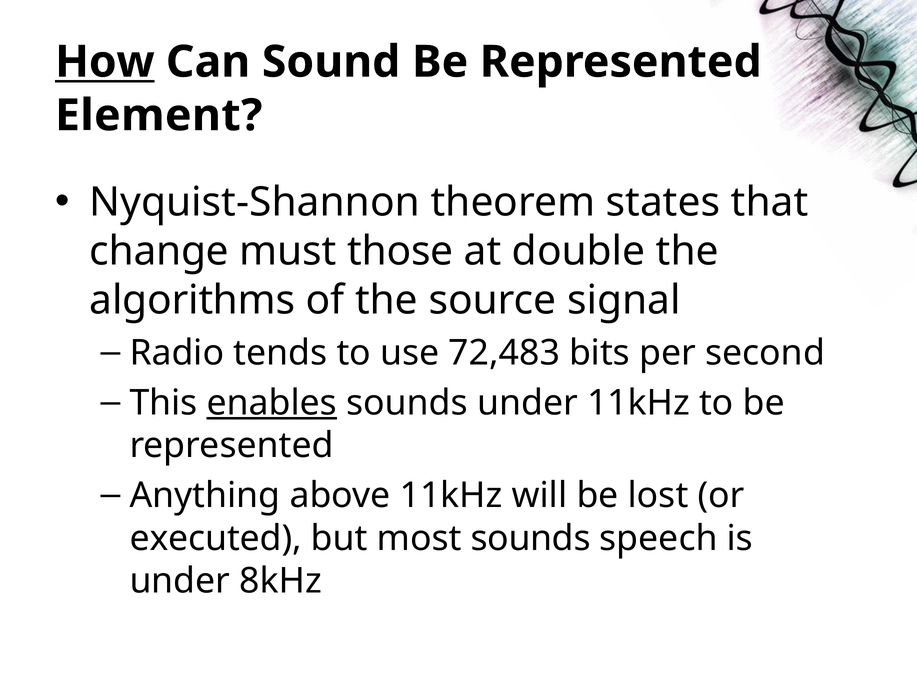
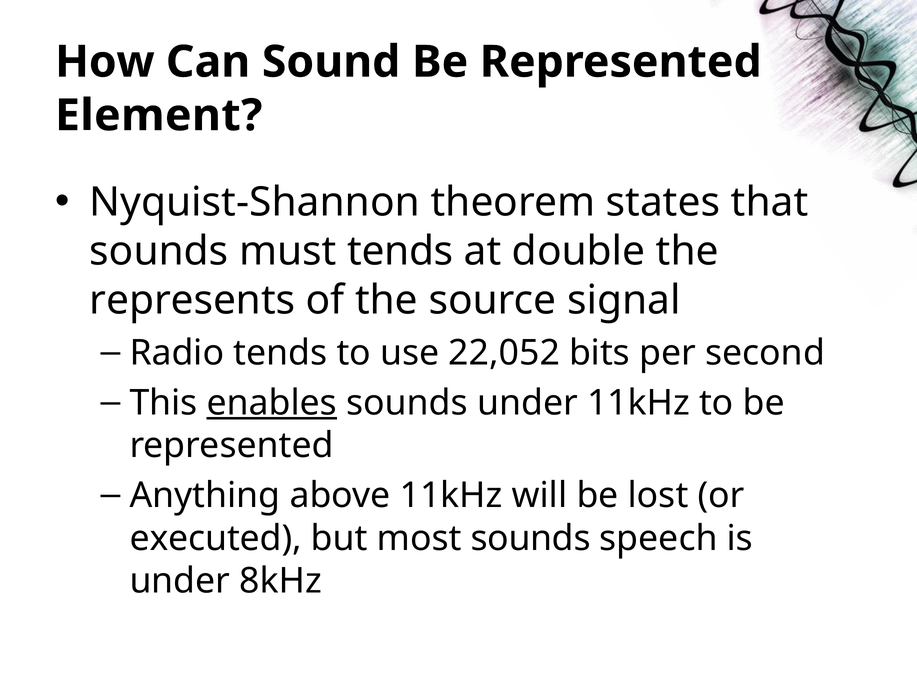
How underline: present -> none (105, 62)
change: change -> sounds (159, 251)
must those: those -> tends (400, 251)
algorithms: algorithms -> represents (192, 300)
72,483: 72,483 -> 22,052 (504, 353)
